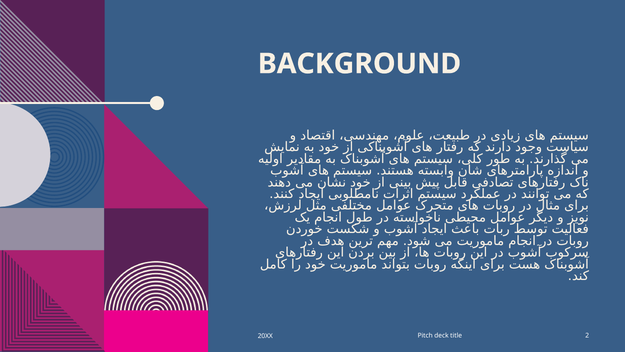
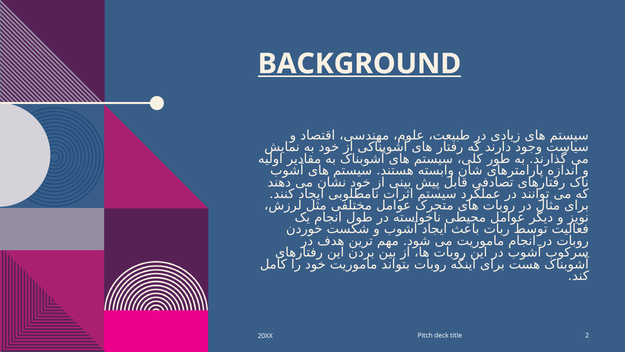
BACKGROUND underline: none -> present (359, 64)
